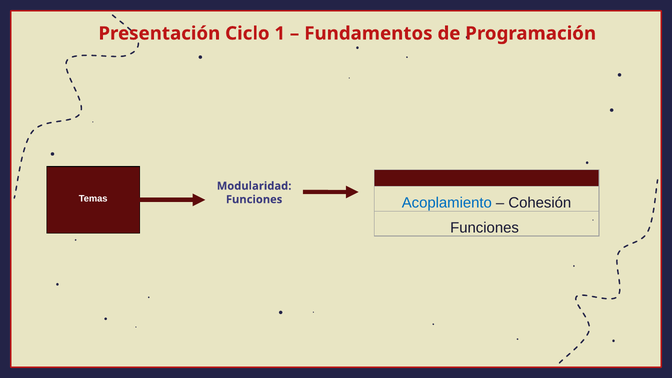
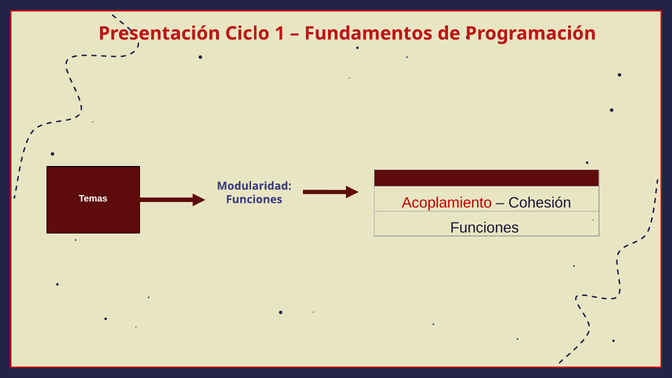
Acoplamiento colour: blue -> red (447, 203)
